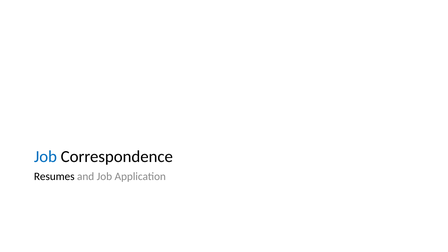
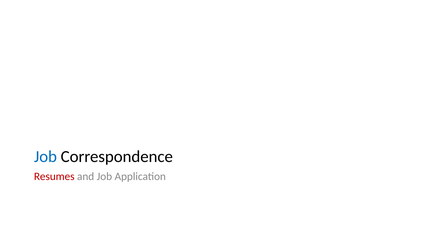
Resumes colour: black -> red (54, 176)
